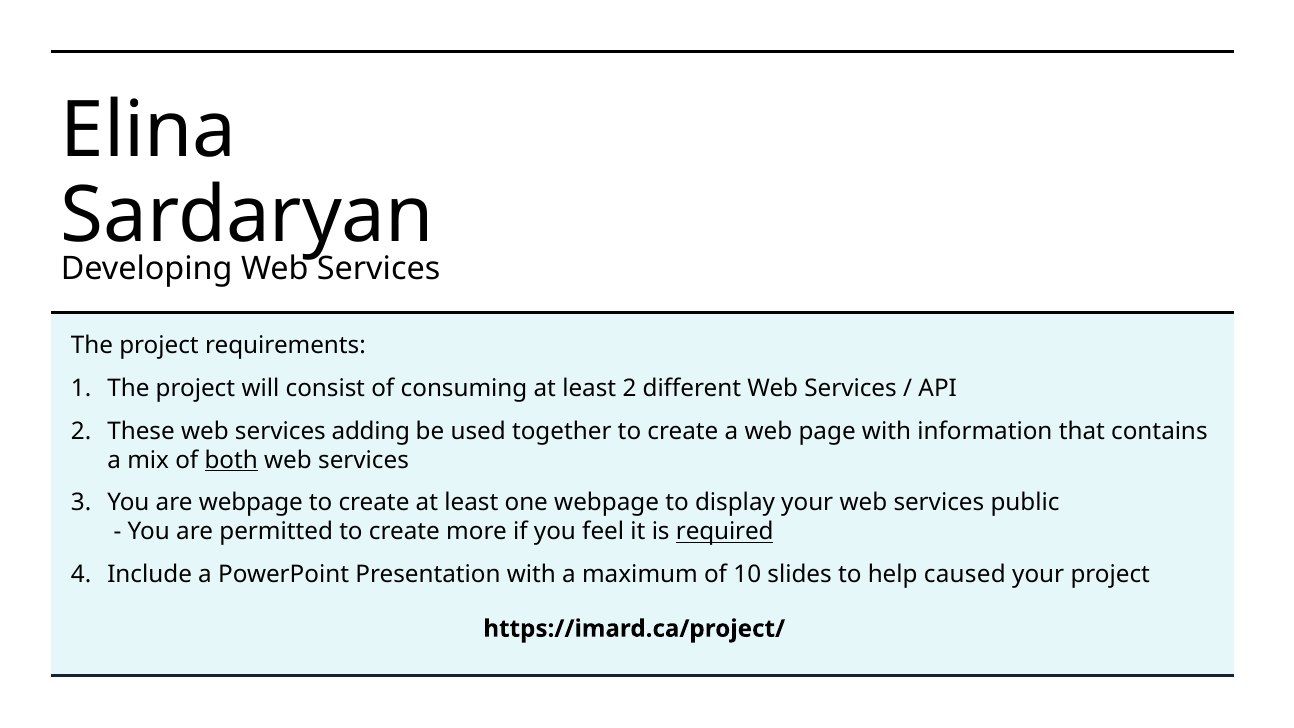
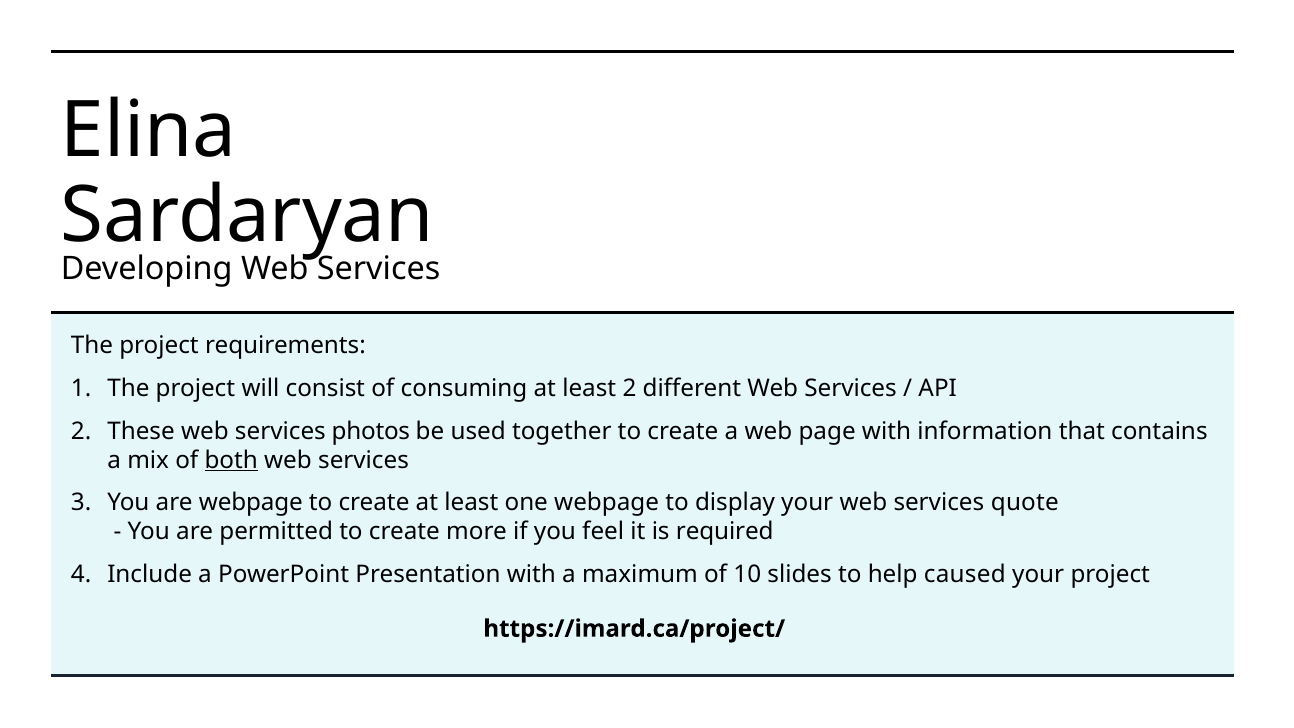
adding: adding -> photos (371, 431)
public: public -> quote (1025, 503)
required underline: present -> none (725, 532)
